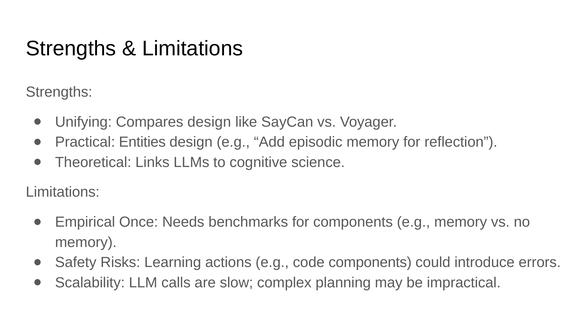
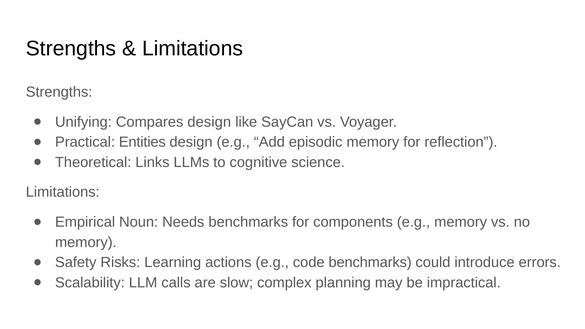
Once: Once -> Noun (139, 222)
code components: components -> benchmarks (370, 262)
